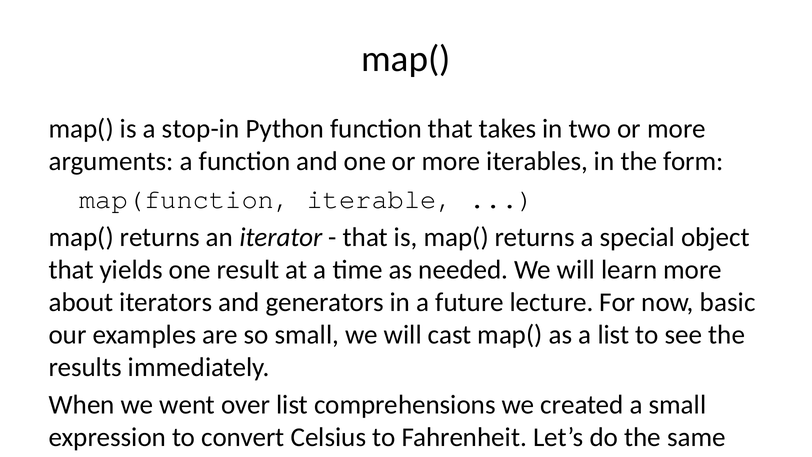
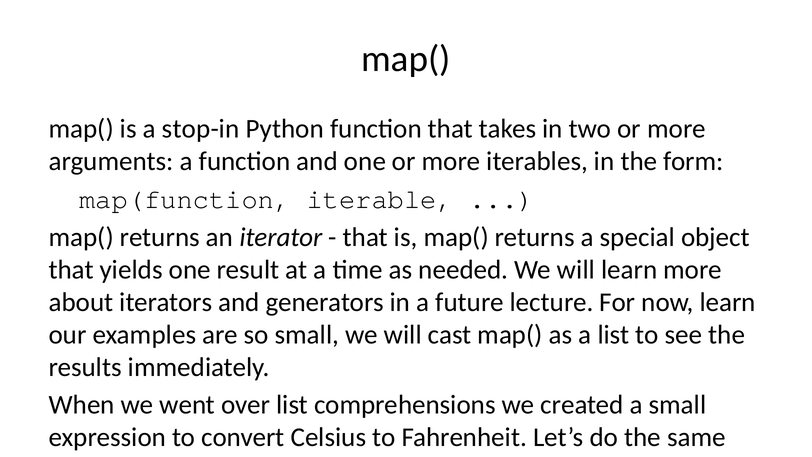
now basic: basic -> learn (728, 302)
